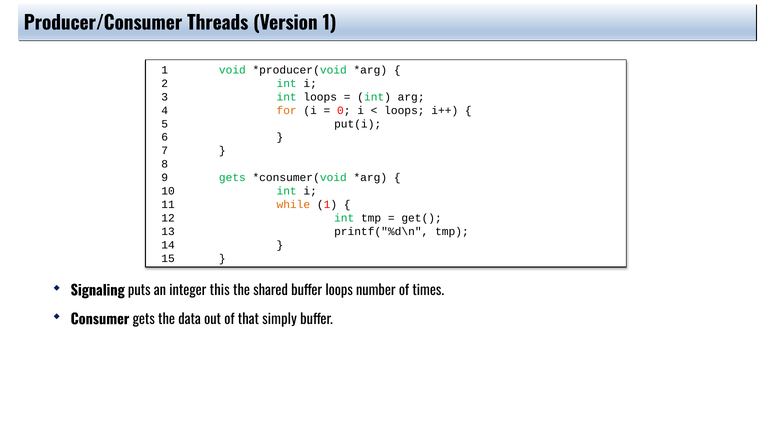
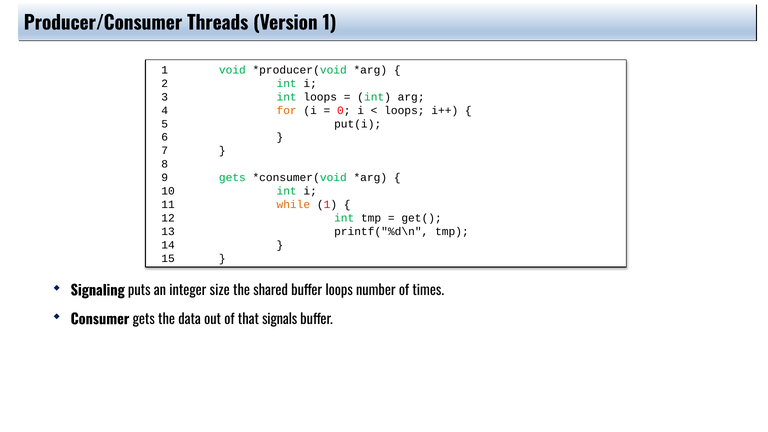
this: this -> size (220, 291)
simply: simply -> signals (280, 319)
